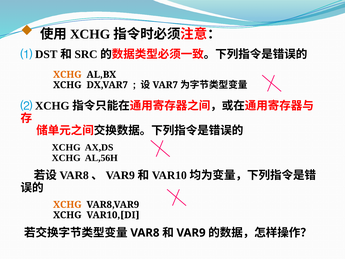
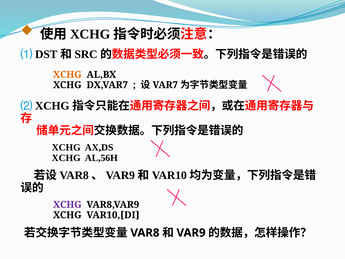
XCHG colour: orange -> purple (67, 204)
